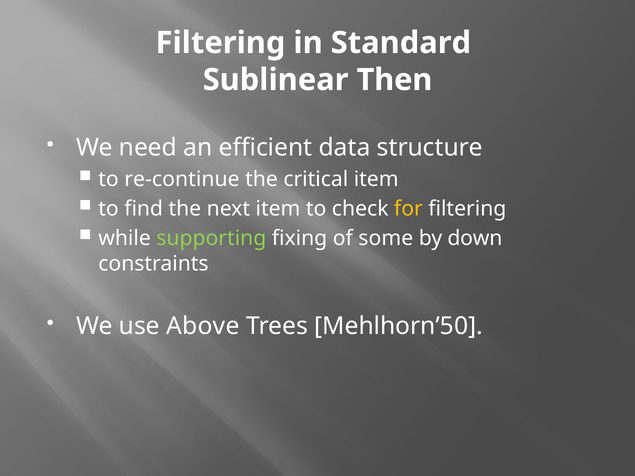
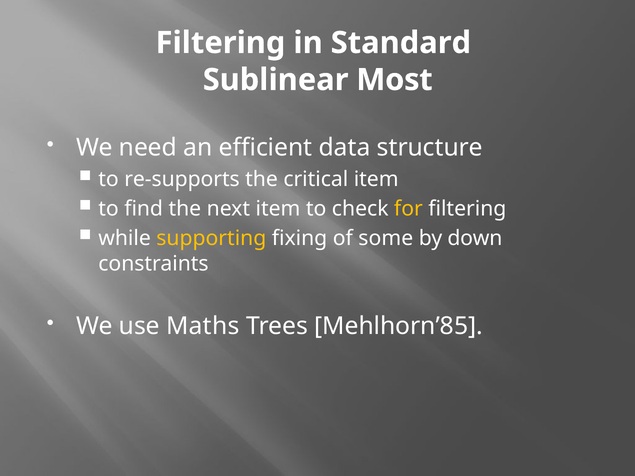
Then: Then -> Most (394, 80)
re-continue: re-continue -> re-supports (182, 179)
supporting colour: light green -> yellow (211, 238)
Above: Above -> Maths (203, 326)
Mehlhorn’50: Mehlhorn’50 -> Mehlhorn’85 (399, 326)
